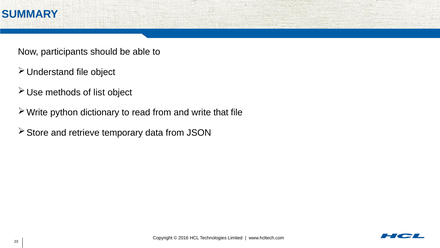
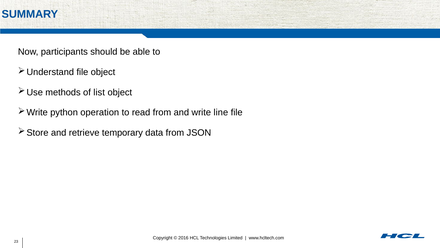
dictionary: dictionary -> operation (100, 112)
that: that -> line (221, 112)
